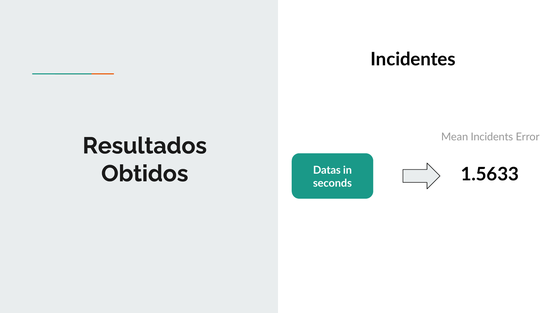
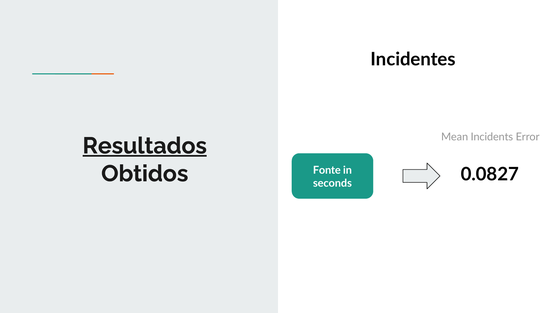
Resultados underline: none -> present (145, 146)
Datas: Datas -> Fonte (327, 170)
1.5633: 1.5633 -> 0.0827 (490, 174)
